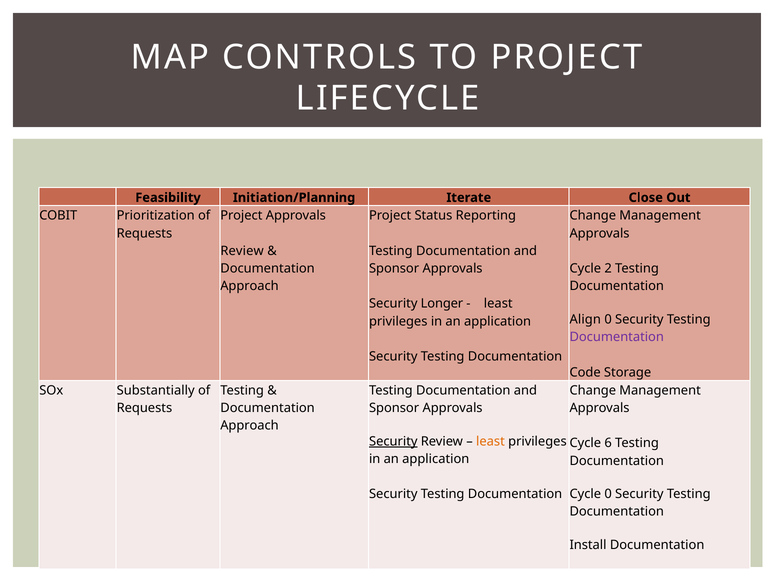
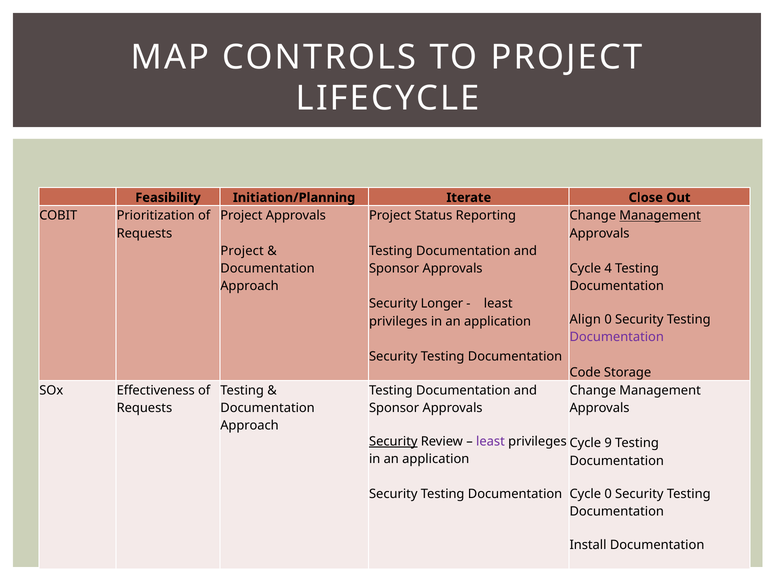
Management underline: none -> present (660, 216)
Review: Review -> Project (242, 251)
2: 2 -> 4 (608, 268)
Substantially: Substantially -> Effectiveness (156, 390)
least colour: orange -> purple (490, 441)
6: 6 -> 9 (608, 443)
